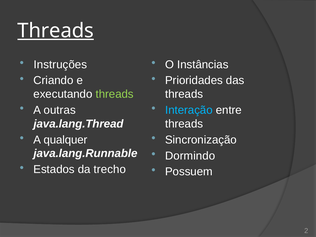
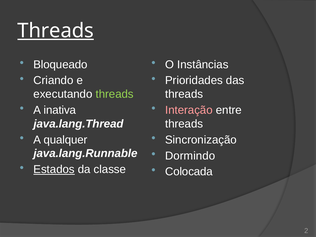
Instruções: Instruções -> Bloqueado (60, 65)
outras: outras -> inativa (60, 110)
Interação colour: light blue -> pink (189, 110)
Estados underline: none -> present (54, 169)
trecho: trecho -> classe (110, 169)
Possuem: Possuem -> Colocada (189, 172)
